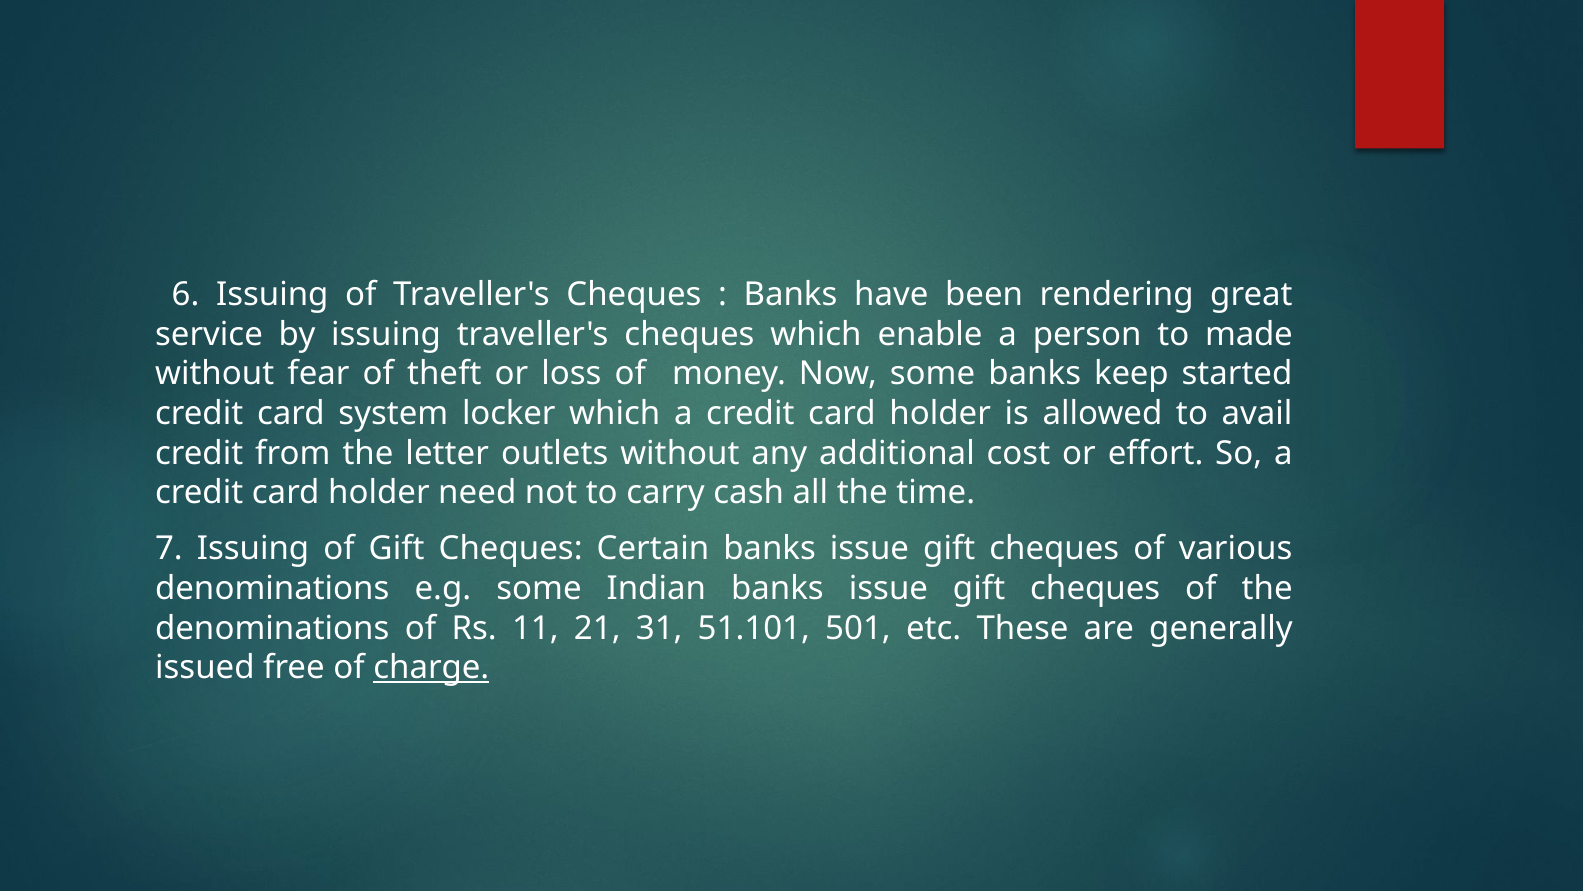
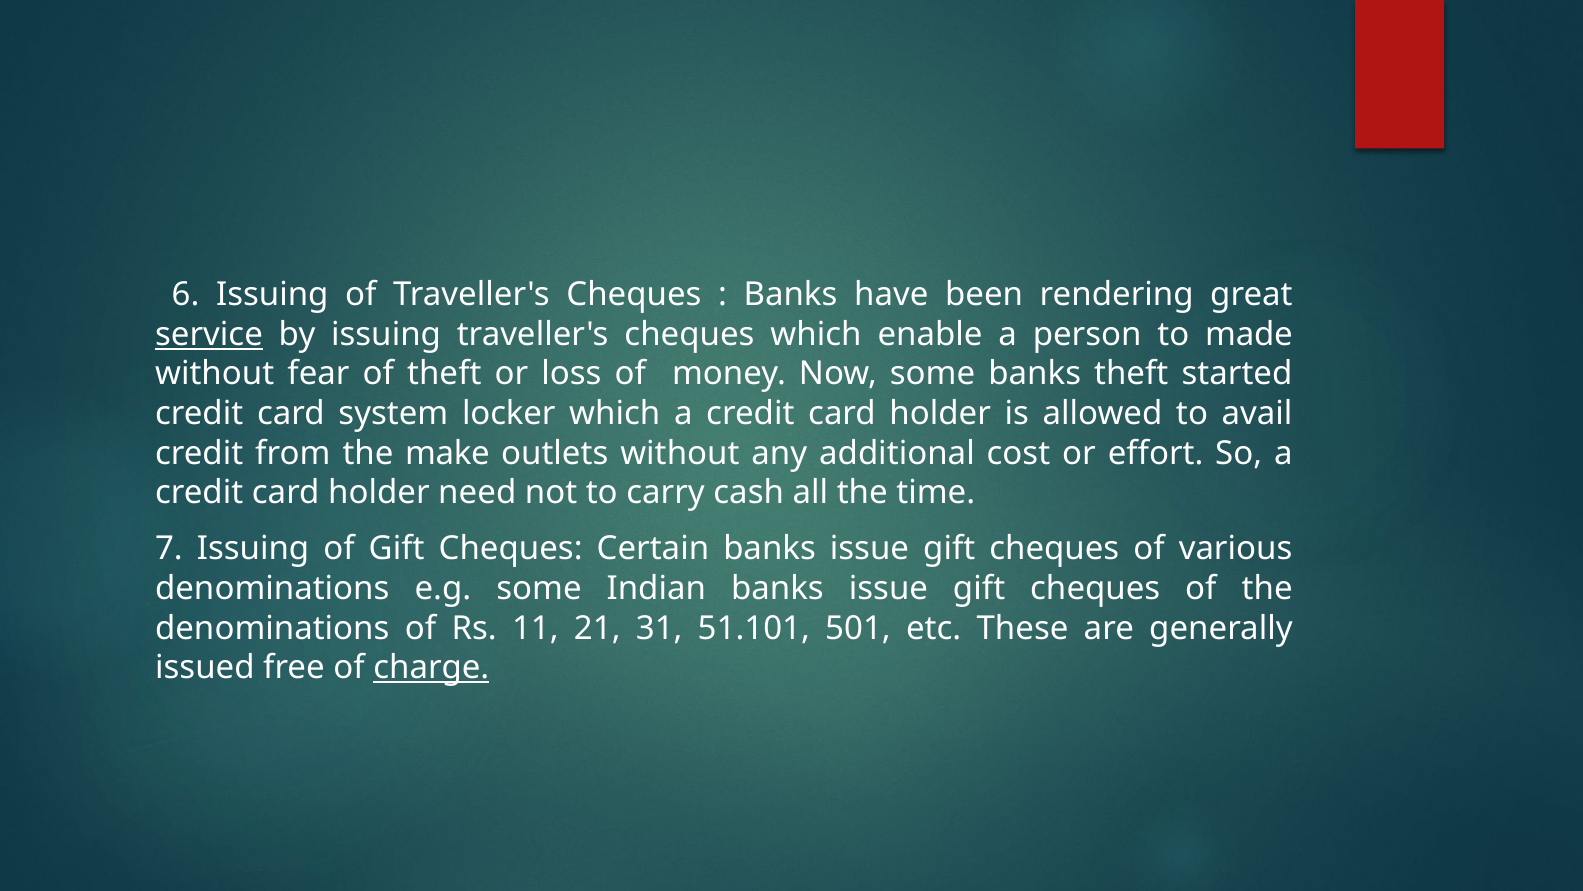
service underline: none -> present (209, 334)
banks keep: keep -> theft (1131, 374)
letter: letter -> make (447, 453)
